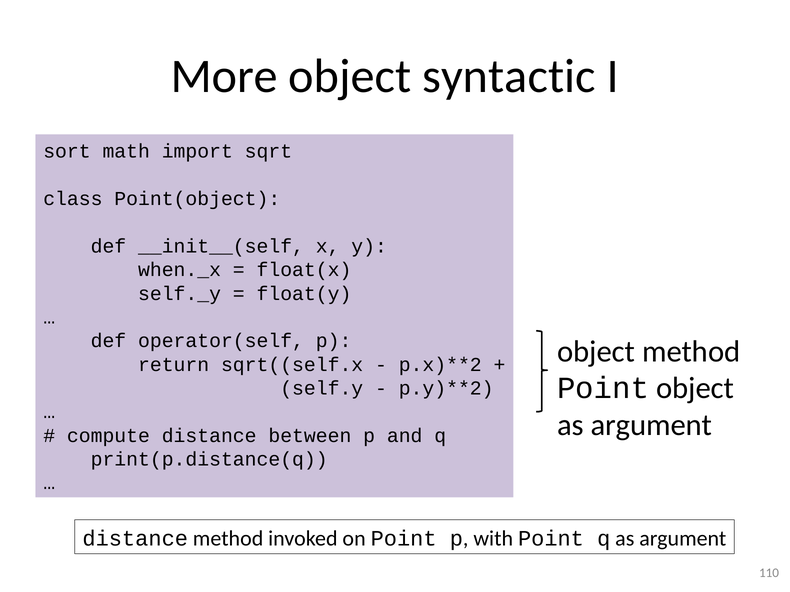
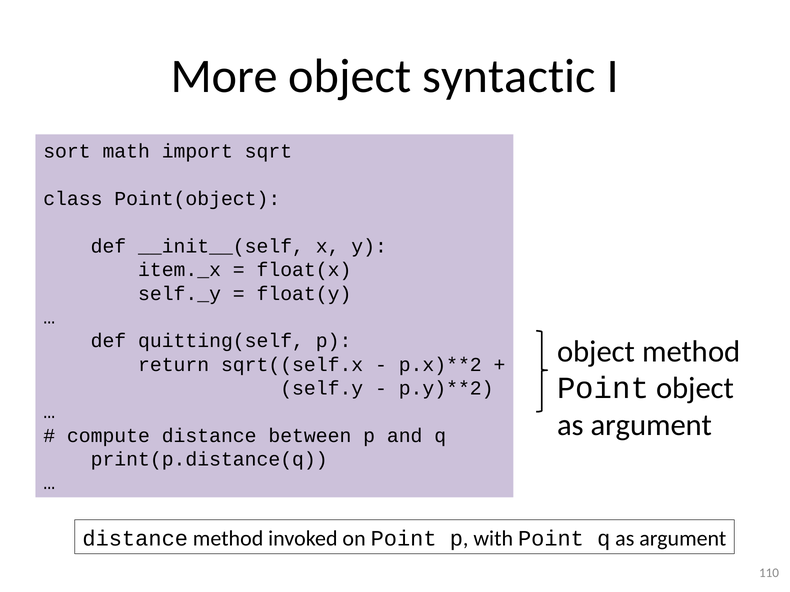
when._x: when._x -> item._x (180, 270)
operator(self: operator(self -> quitting(self (221, 341)
